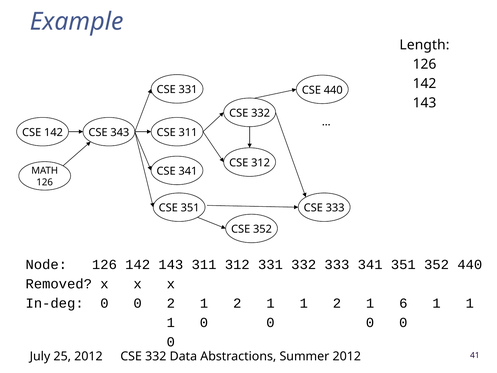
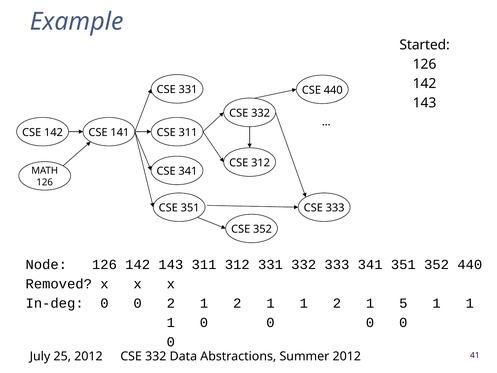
Length: Length -> Started (425, 45)
343: 343 -> 141 (120, 132)
6: 6 -> 5 (403, 303)
